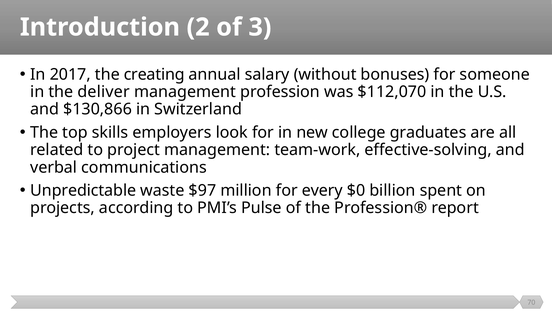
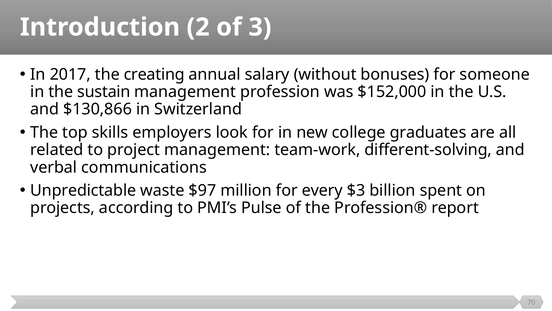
deliver: deliver -> sustain (104, 92)
$112,070: $112,070 -> $152,000 (392, 92)
effective-solving: effective-solving -> different-solving (428, 150)
$0: $0 -> $3 (356, 190)
